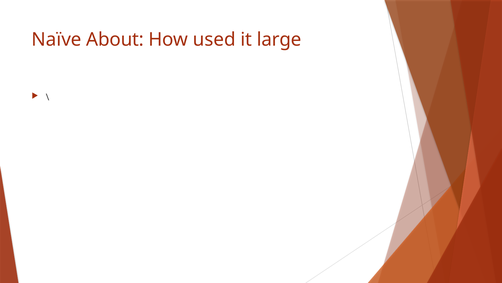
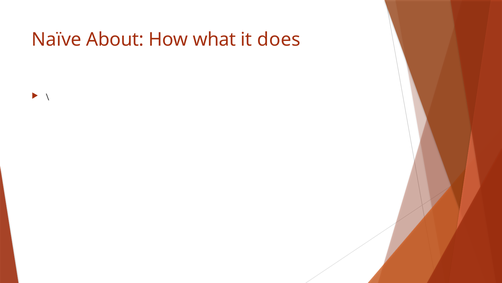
used: used -> what (214, 40)
large: large -> does (279, 40)
